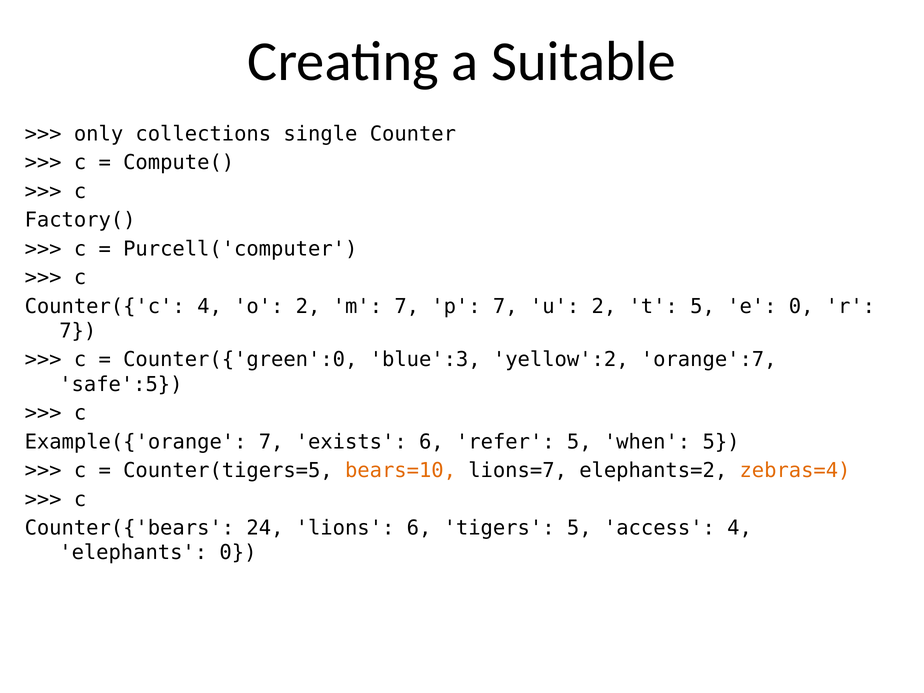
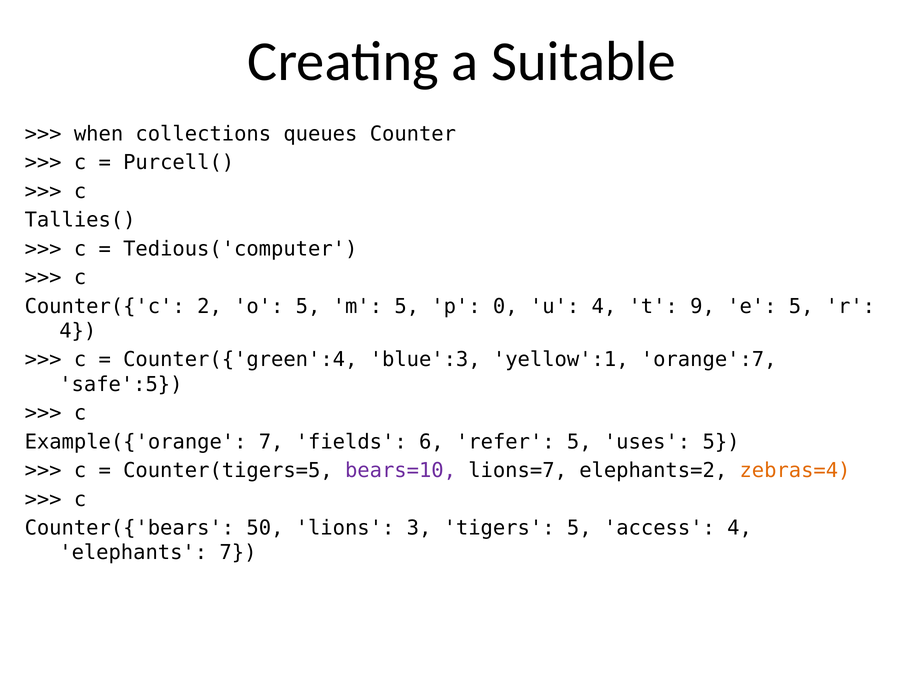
only: only -> when (99, 134)
single: single -> queues (320, 134)
Compute(: Compute( -> Purcell( (179, 163)
Factory(: Factory( -> Tallies( (80, 220)
Purcell('computer: Purcell('computer -> Tedious('computer (240, 249)
Counter({'c 4: 4 -> 2 (210, 306)
o 2: 2 -> 5 (308, 306)
m 7: 7 -> 5 (407, 306)
p 7: 7 -> 0 (505, 306)
u 2: 2 -> 4 (604, 306)
t 5: 5 -> 9 (703, 306)
e 0: 0 -> 5 (801, 306)
7: 7 -> 4 (78, 331)
Counter({'green':0: Counter({'green':0 -> Counter({'green':4 (240, 360)
yellow':2: yellow':2 -> yellow':1 (561, 360)
exists: exists -> fields (351, 442)
when: when -> uses (647, 442)
bears=10 colour: orange -> purple (401, 471)
24: 24 -> 50 (265, 528)
lions 6: 6 -> 3 (419, 528)
elephants 0: 0 -> 7 (238, 553)
